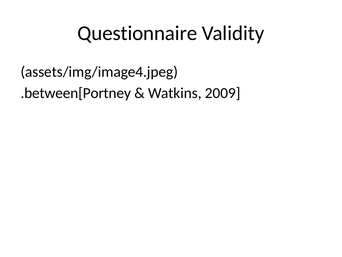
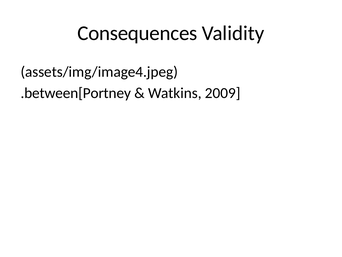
Questionnaire: Questionnaire -> Consequences (137, 33)
